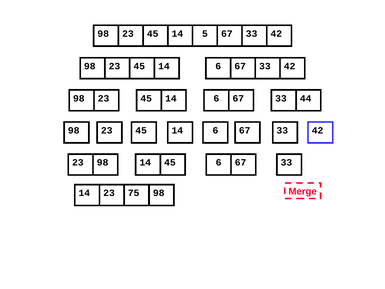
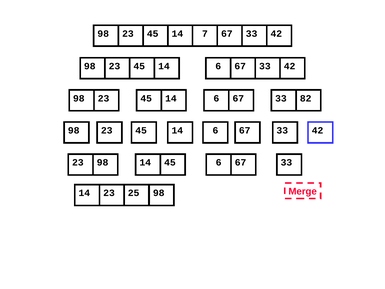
5: 5 -> 7 (205, 34)
44: 44 -> 82 (306, 98)
75: 75 -> 25 (134, 193)
